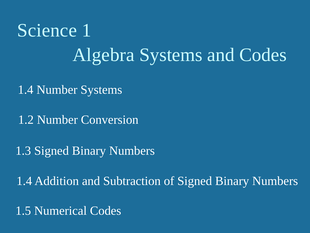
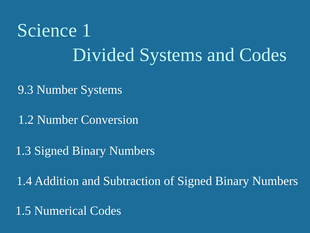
Algebra: Algebra -> Divided (104, 55)
1.4: 1.4 -> 9.3 (26, 90)
